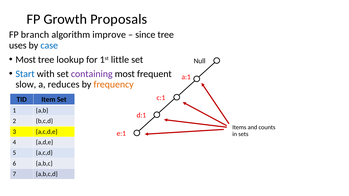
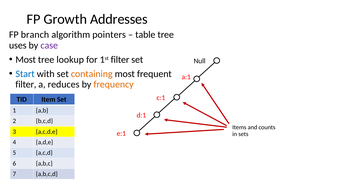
Proposals: Proposals -> Addresses (119, 19)
improve: improve -> pointers (109, 35)
since: since -> table (145, 35)
case colour: blue -> purple (49, 45)
1st little: little -> filter (120, 60)
containing colour: purple -> orange (92, 74)
slow: slow -> filter (26, 85)
